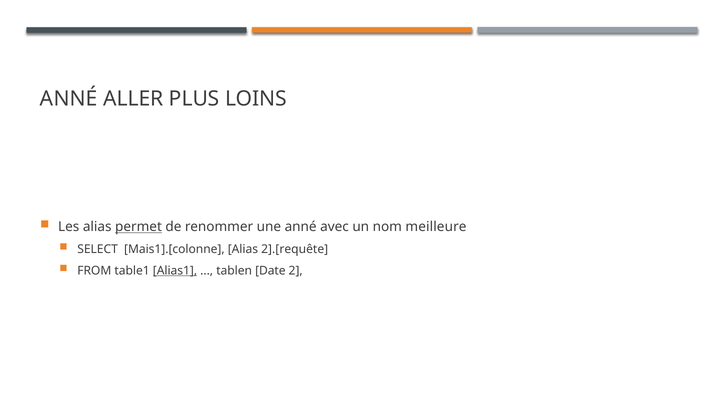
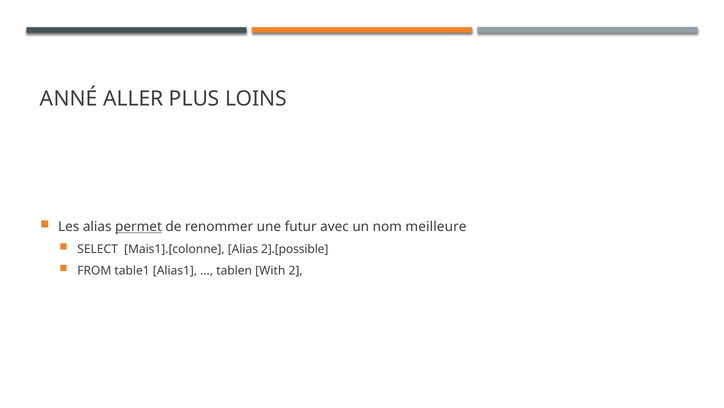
une anné: anné -> futur (301, 226)
2].[requête: 2].[requête -> 2].[possible (295, 249)
Alias1 underline: present -> none (175, 270)
Date: Date -> With (270, 270)
